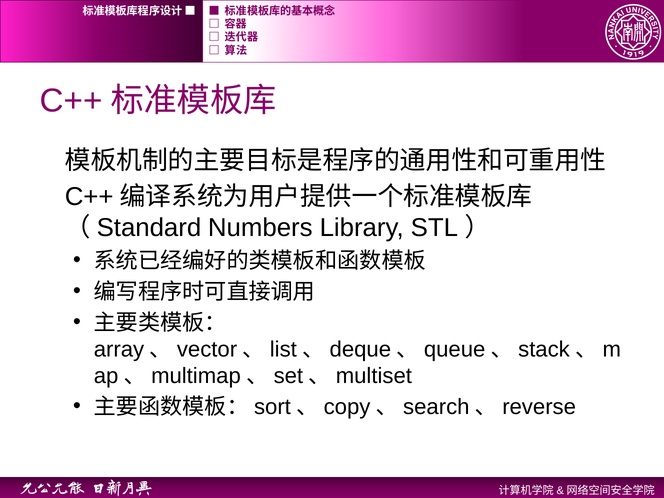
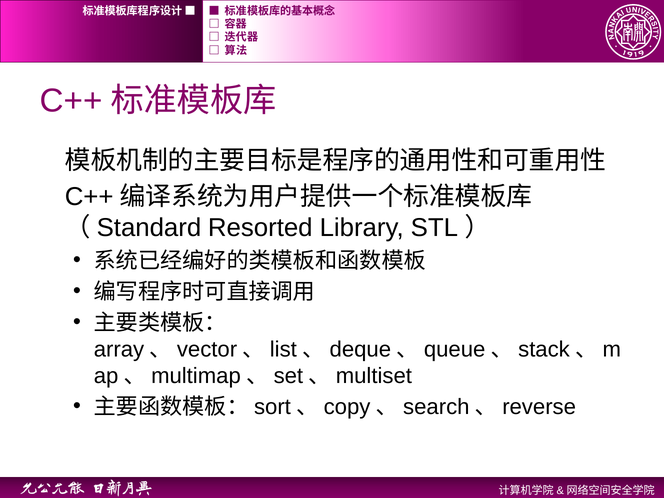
Numbers: Numbers -> Resorted (260, 228)
